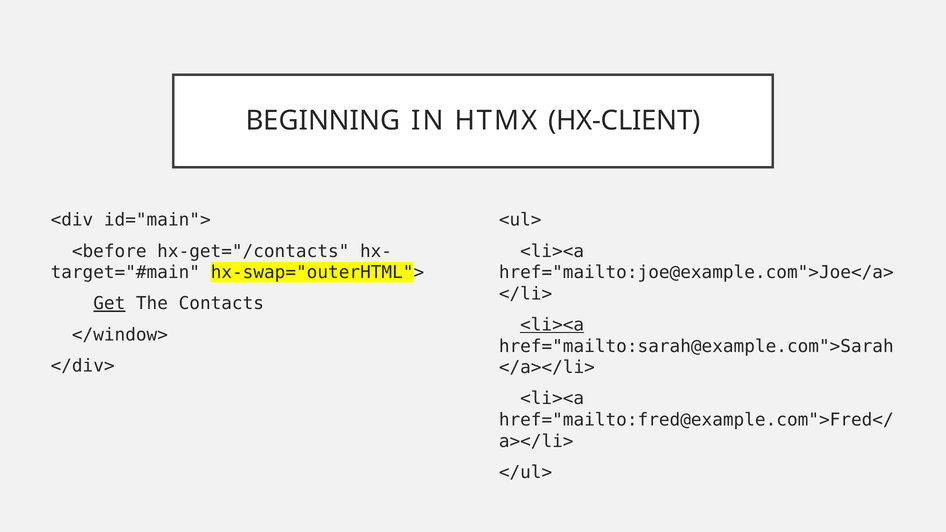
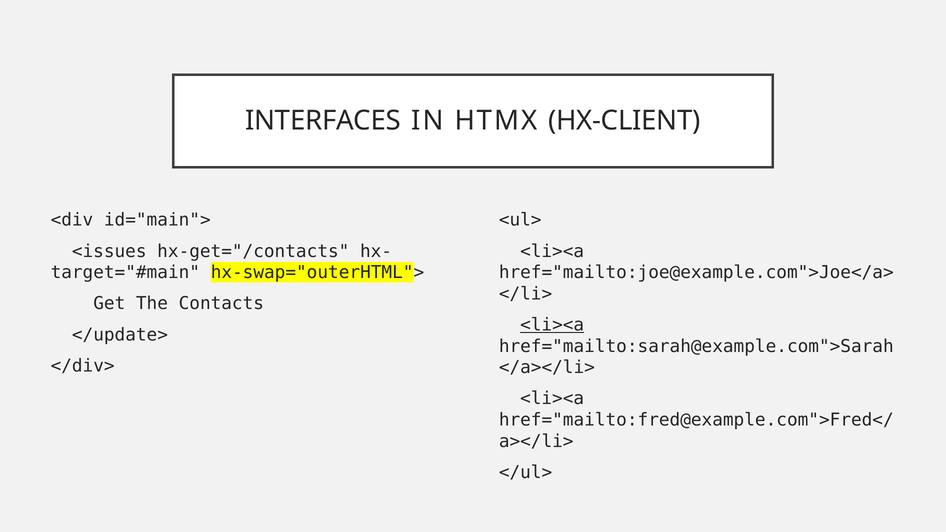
BEGINNING: BEGINNING -> INTERFACES (323, 121)
<before: <before -> <issues (109, 251)
Get underline: present -> none (109, 304)
</window>: </window> -> </update> (120, 335)
